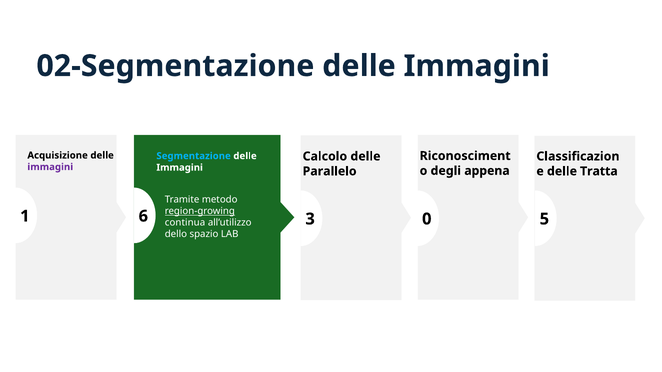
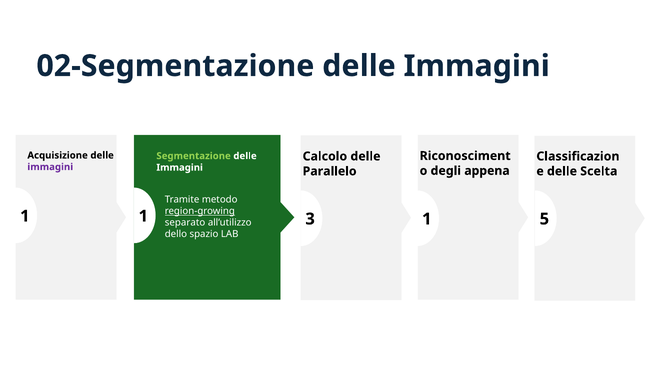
Segmentazione colour: light blue -> light green (194, 156)
Tratta: Tratta -> Scelta (599, 171)
6: 6 -> 1 (143, 216)
3 0: 0 -> 1 (427, 219)
continua: continua -> separato (185, 223)
